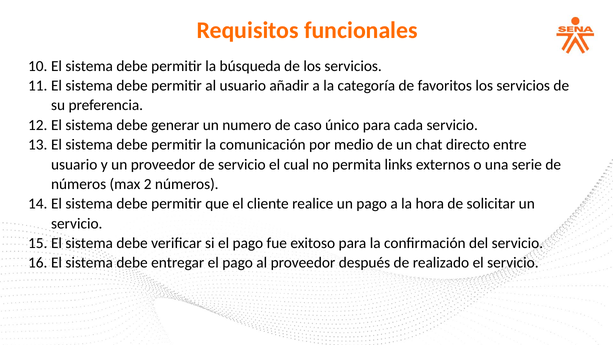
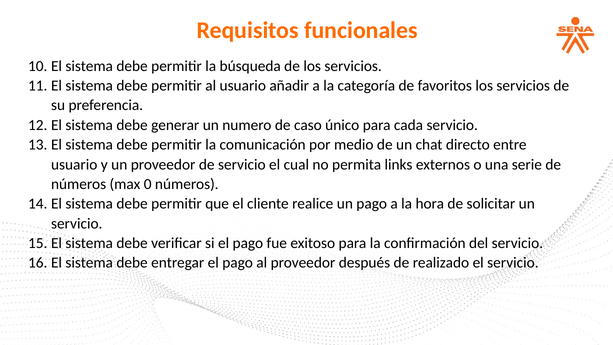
2: 2 -> 0 (148, 184)
